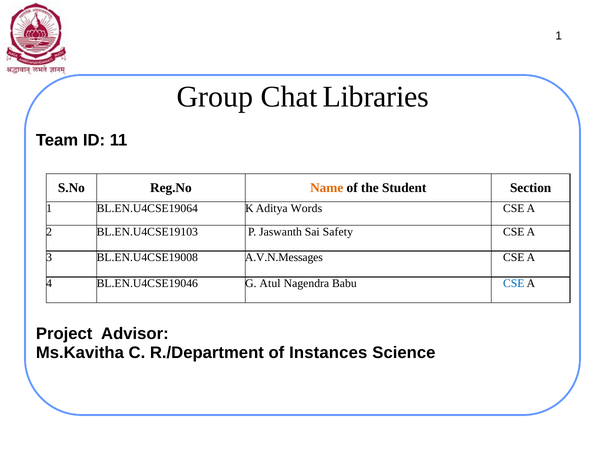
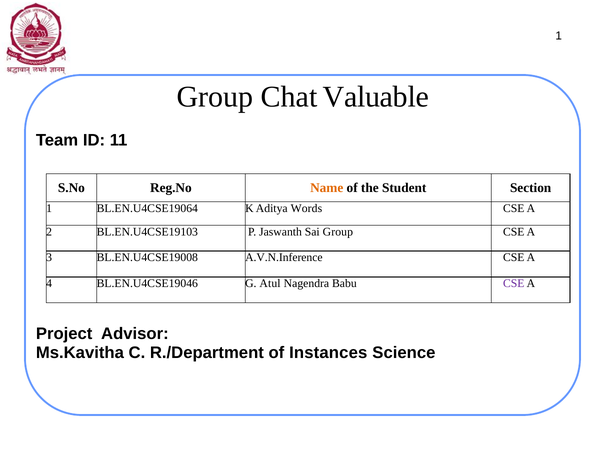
Libraries: Libraries -> Valuable (376, 97)
Sai Safety: Safety -> Group (338, 232)
A.V.N.Messages: A.V.N.Messages -> A.V.N.Inference (284, 258)
CSE colour: blue -> purple (514, 283)
